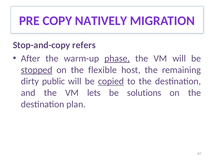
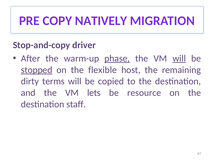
refers: refers -> driver (84, 45)
will underline: none -> present (179, 58)
public: public -> terms (53, 81)
copied underline: present -> none (111, 81)
solutions: solutions -> resource (144, 93)
plan: plan -> staff (76, 104)
